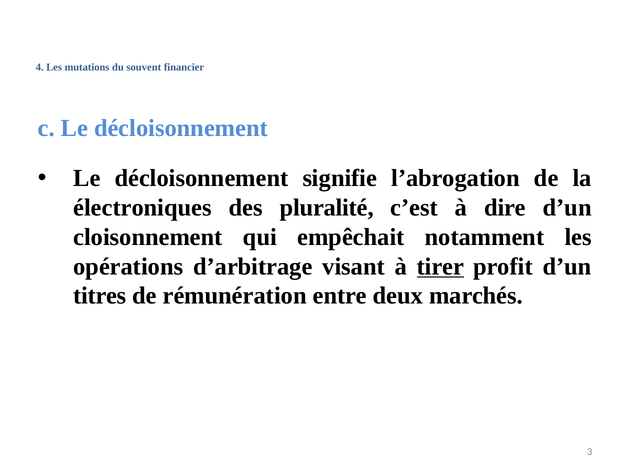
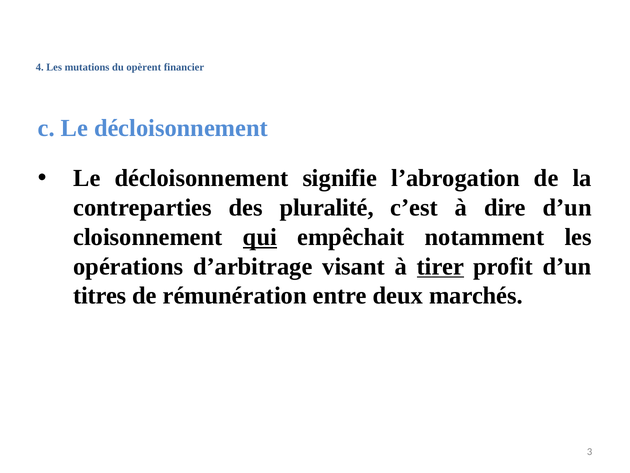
souvent: souvent -> opèrent (144, 67)
électroniques: électroniques -> contreparties (142, 207)
qui underline: none -> present (260, 237)
